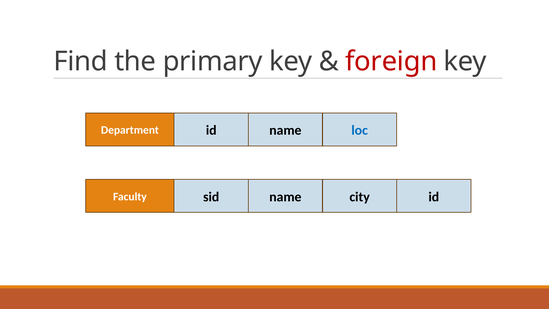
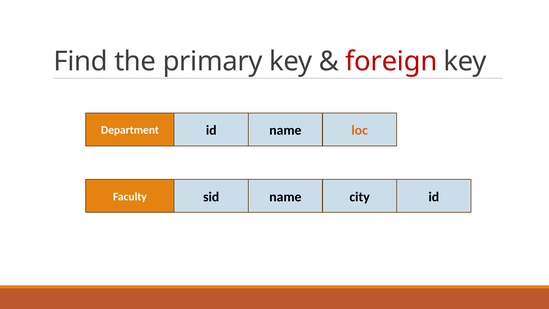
loc colour: blue -> orange (360, 130)
